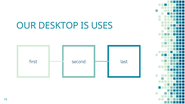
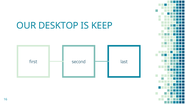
USES: USES -> KEEP (102, 26)
